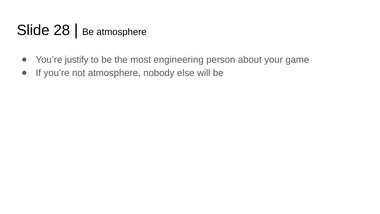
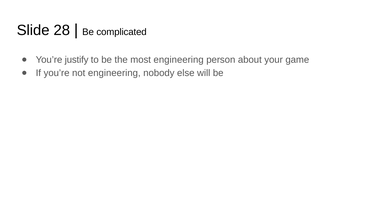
Be atmosphere: atmosphere -> complicated (122, 32)
not atmosphere: atmosphere -> engineering (114, 73)
